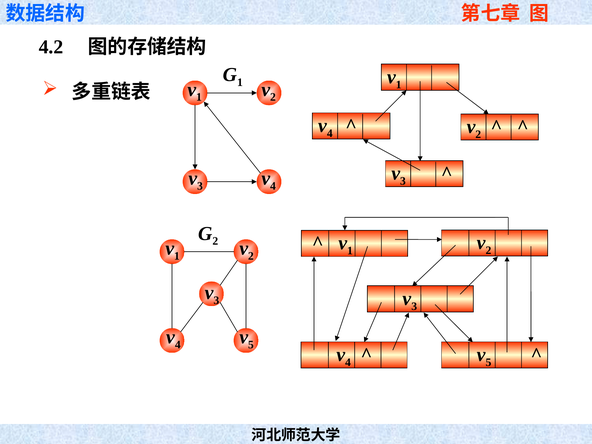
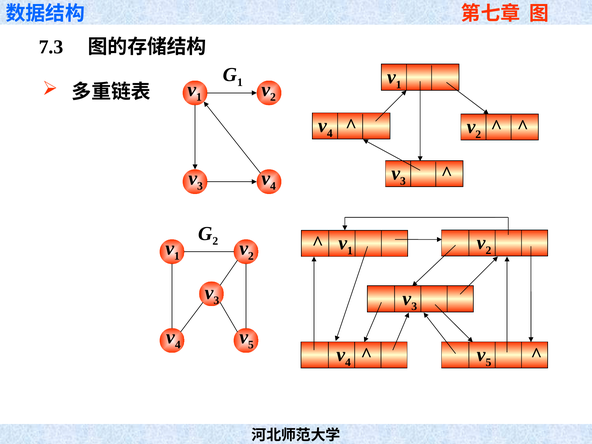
4.2: 4.2 -> 7.3 (51, 47)
